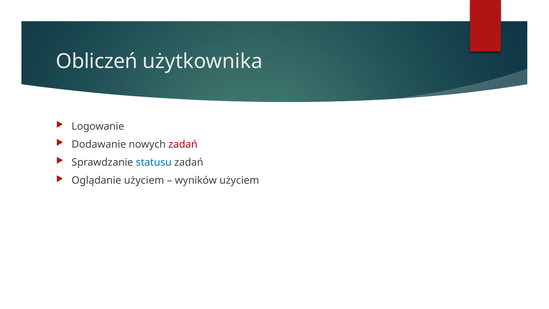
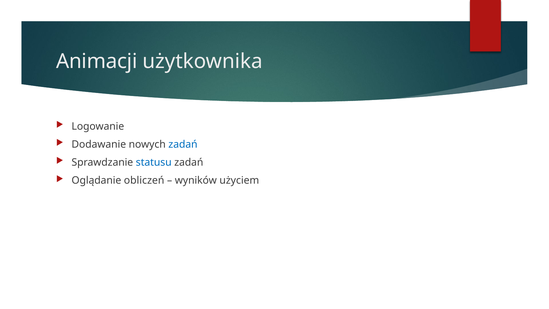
Obliczeń: Obliczeń -> Animacji (97, 61)
zadań colour: red -> blue (183, 144)
Oglądanie użyciem: użyciem -> obliczeń (144, 180)
